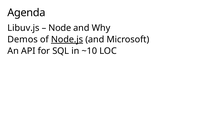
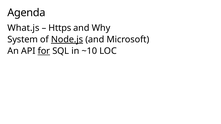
Libuv.js: Libuv.js -> What.js (23, 28)
Node: Node -> Https (60, 28)
Demos: Demos -> System (23, 40)
for underline: none -> present (44, 51)
